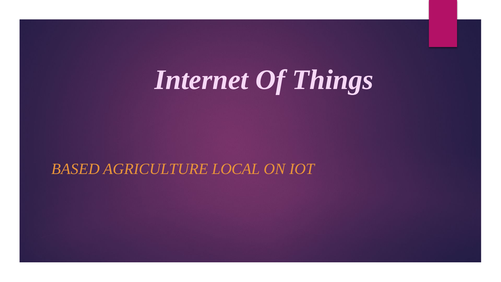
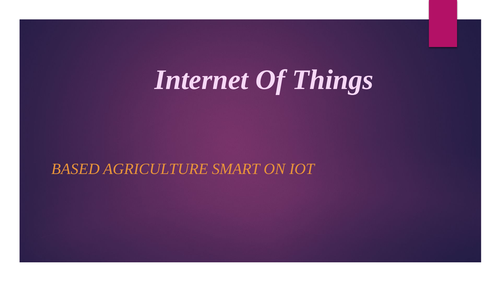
LOCAL: LOCAL -> SMART (236, 169)
